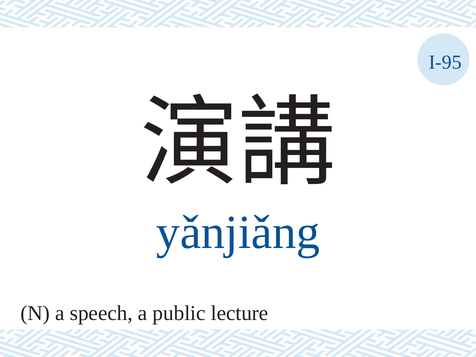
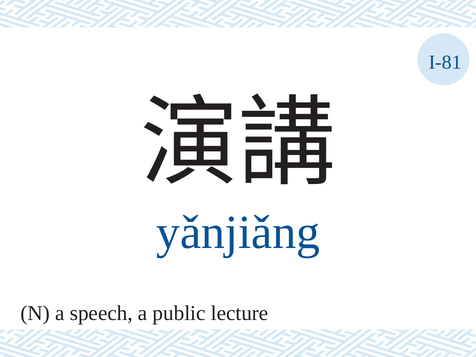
I-95: I-95 -> I-81 (445, 62)
